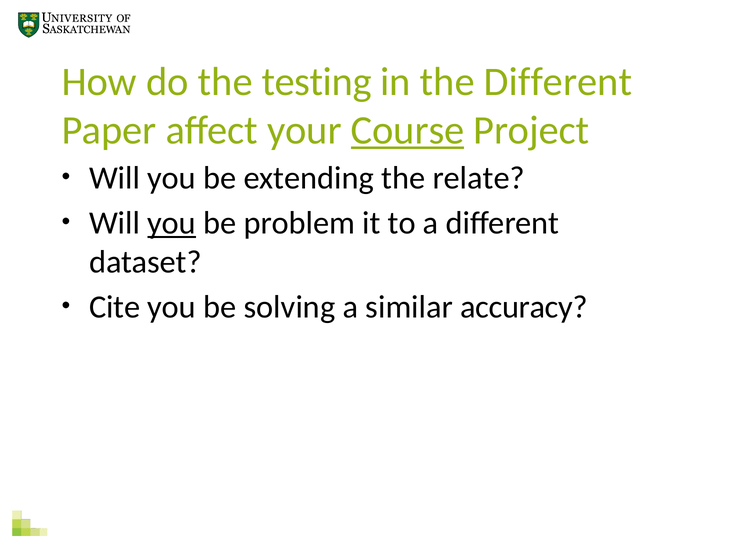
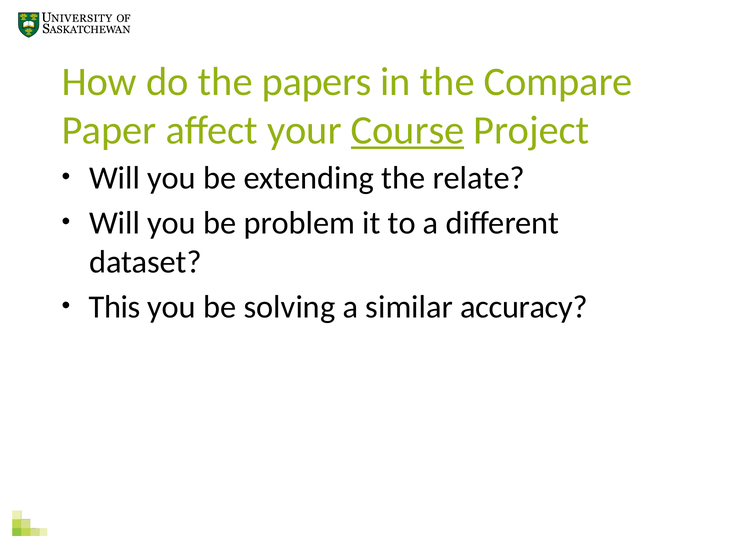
testing: testing -> papers (317, 82)
the Different: Different -> Compare (558, 82)
you underline: present -> none (172, 223)
Cite: Cite -> This (115, 307)
